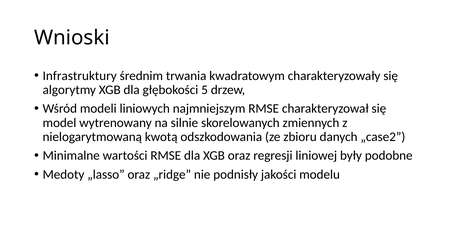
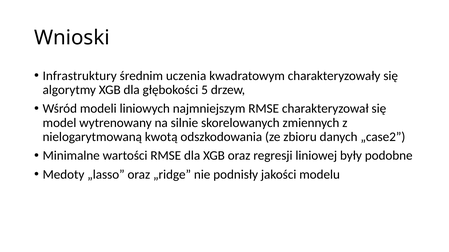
trwania: trwania -> uczenia (186, 76)
